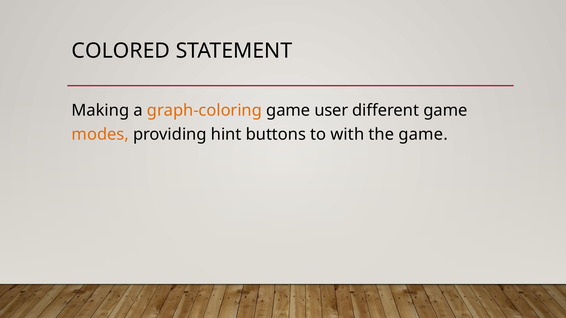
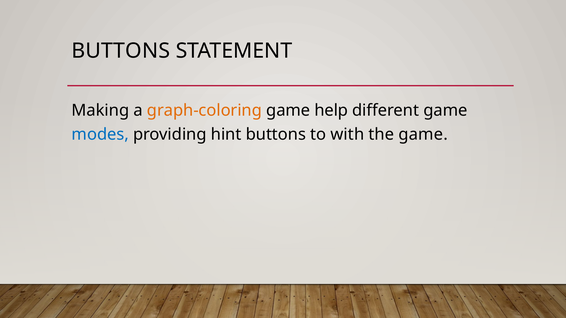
COLORED: COLORED -> BUTTONS (121, 51)
user: user -> help (331, 111)
modes colour: orange -> blue (100, 134)
